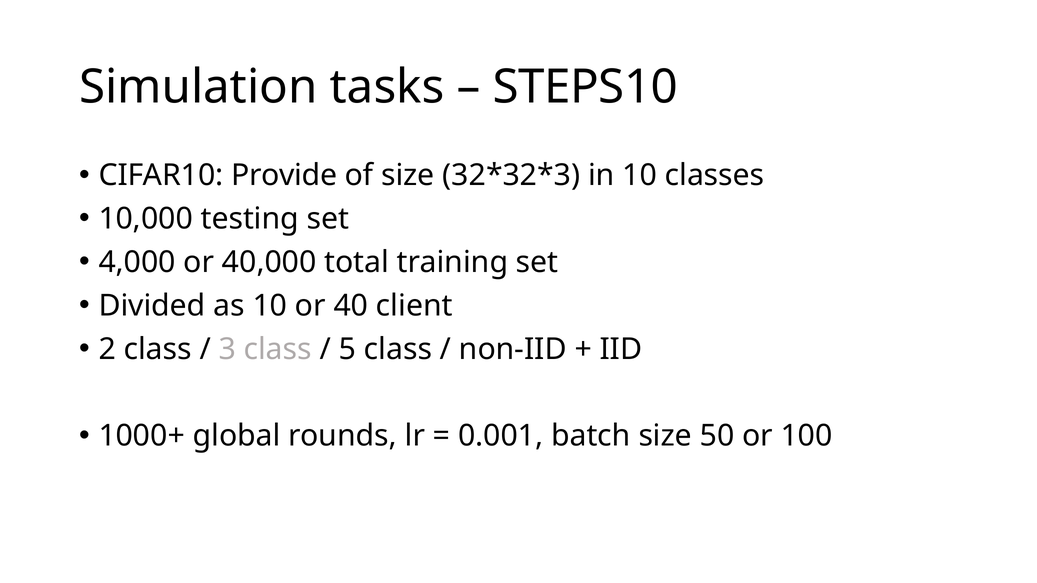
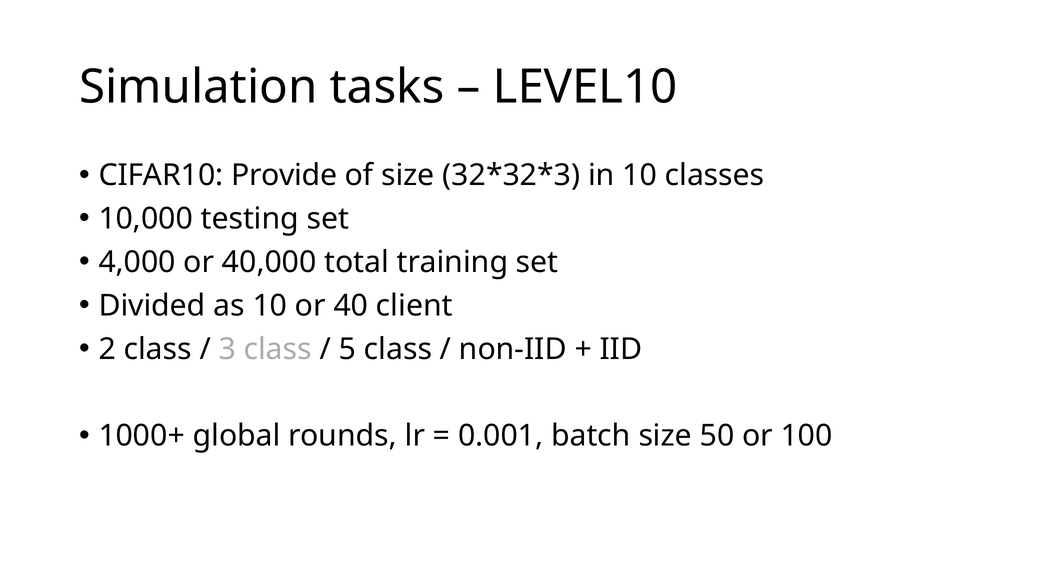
STEPS10: STEPS10 -> LEVEL10 (585, 87)
